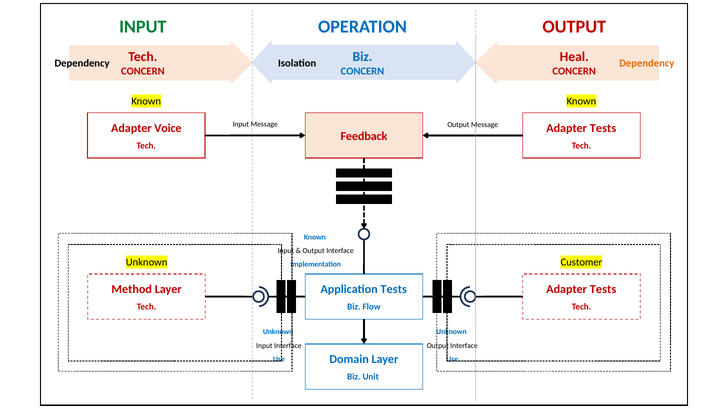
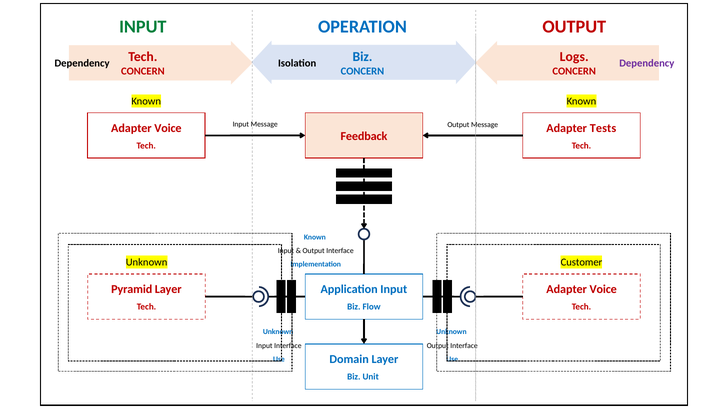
Heal: Heal -> Logs (574, 57)
Dependency colour: orange -> purple (647, 63)
Method: Method -> Pyramid (132, 290)
Application Tests: Tests -> Input (394, 290)
Tests: Tests -> Voice (603, 290)
